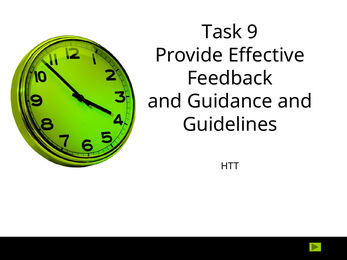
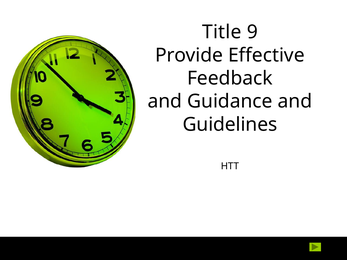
Task: Task -> Title (222, 32)
